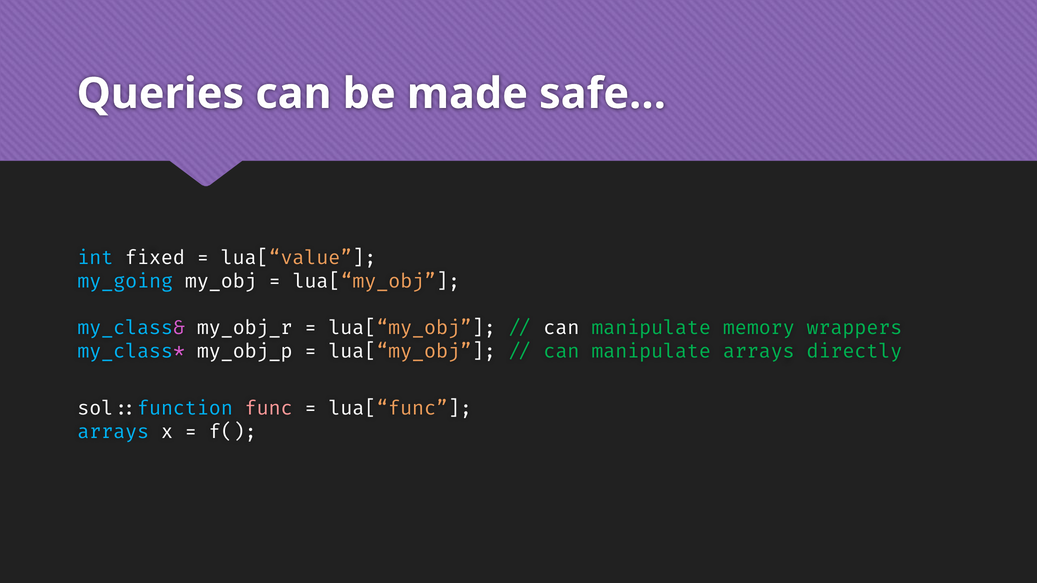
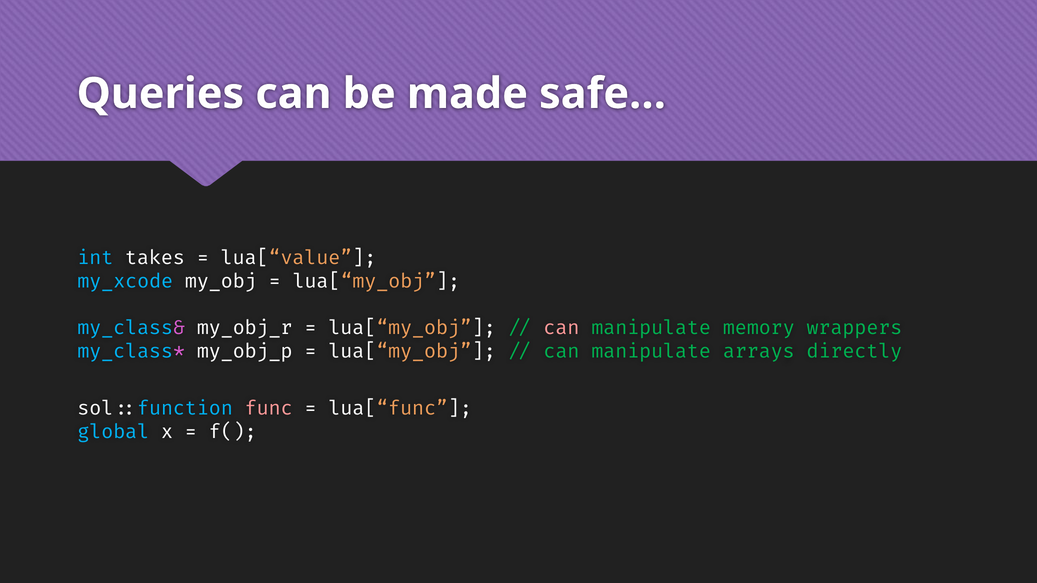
fixed: fixed -> takes (155, 258)
my_going: my_going -> my_xcode (125, 281)
can colour: white -> pink (561, 328)
arrays: arrays -> global (113, 432)
